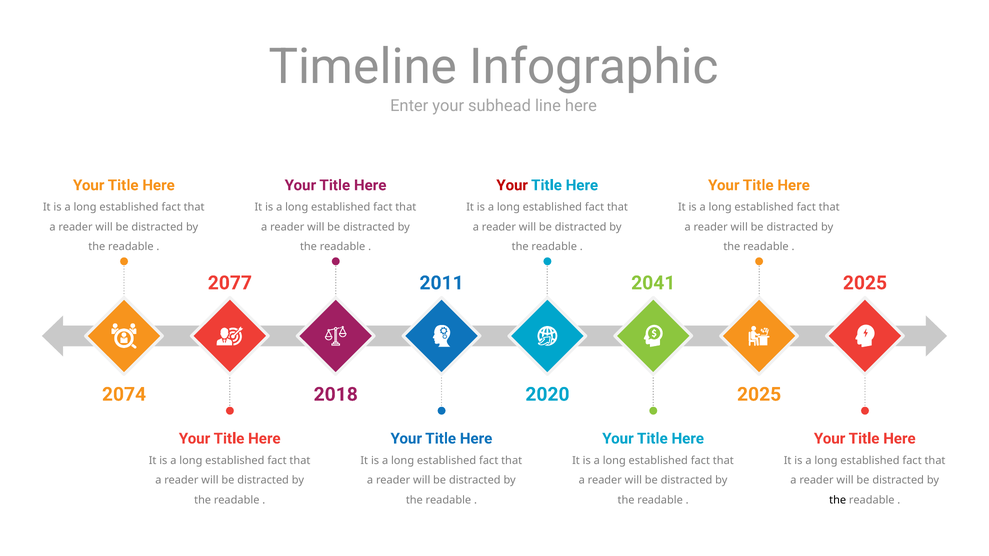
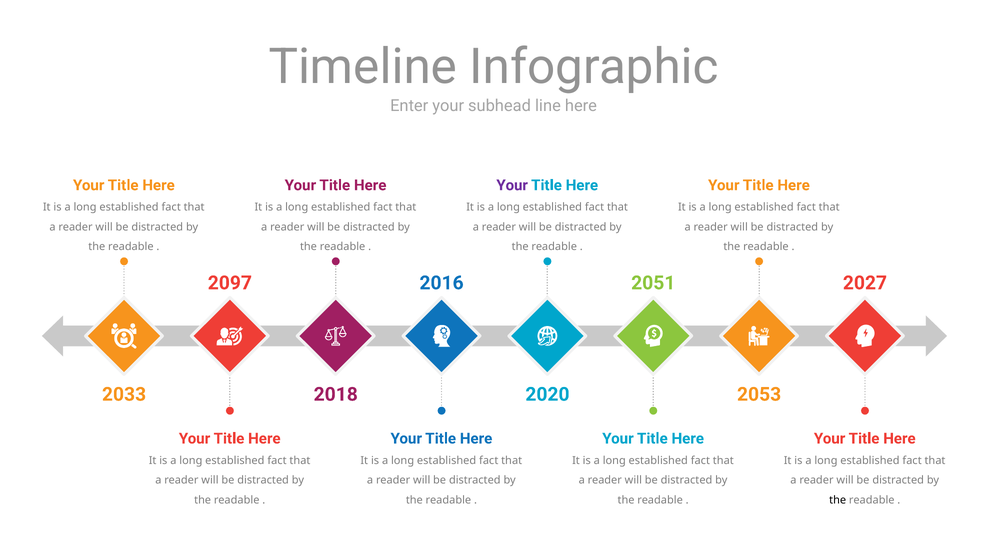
Your colour: red -> purple (512, 185)
2077: 2077 -> 2097 (230, 283)
2011: 2011 -> 2016 (442, 283)
2041: 2041 -> 2051 (653, 283)
2025: 2025 -> 2027 (865, 283)
2074: 2074 -> 2033 (124, 395)
2025: 2025 -> 2053 (759, 395)
